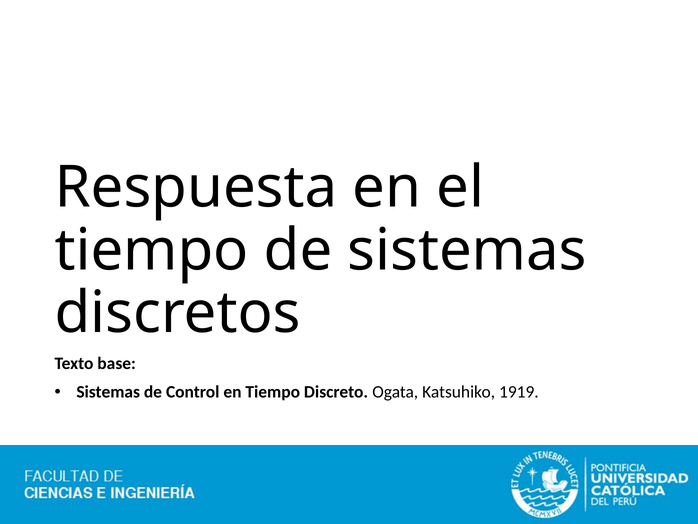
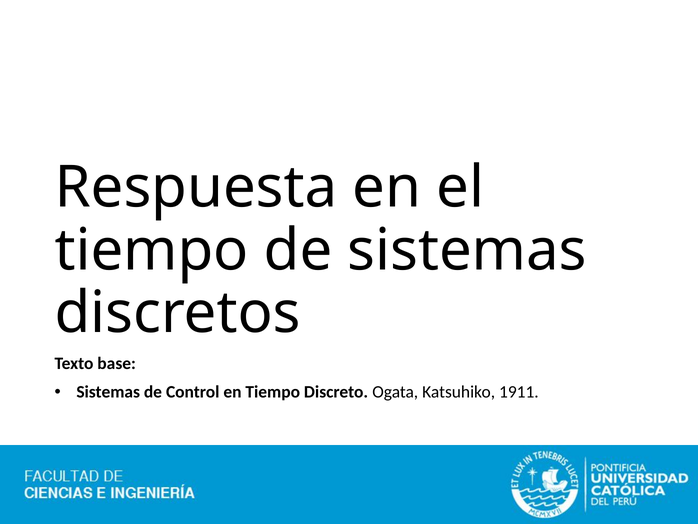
1919: 1919 -> 1911 (519, 392)
